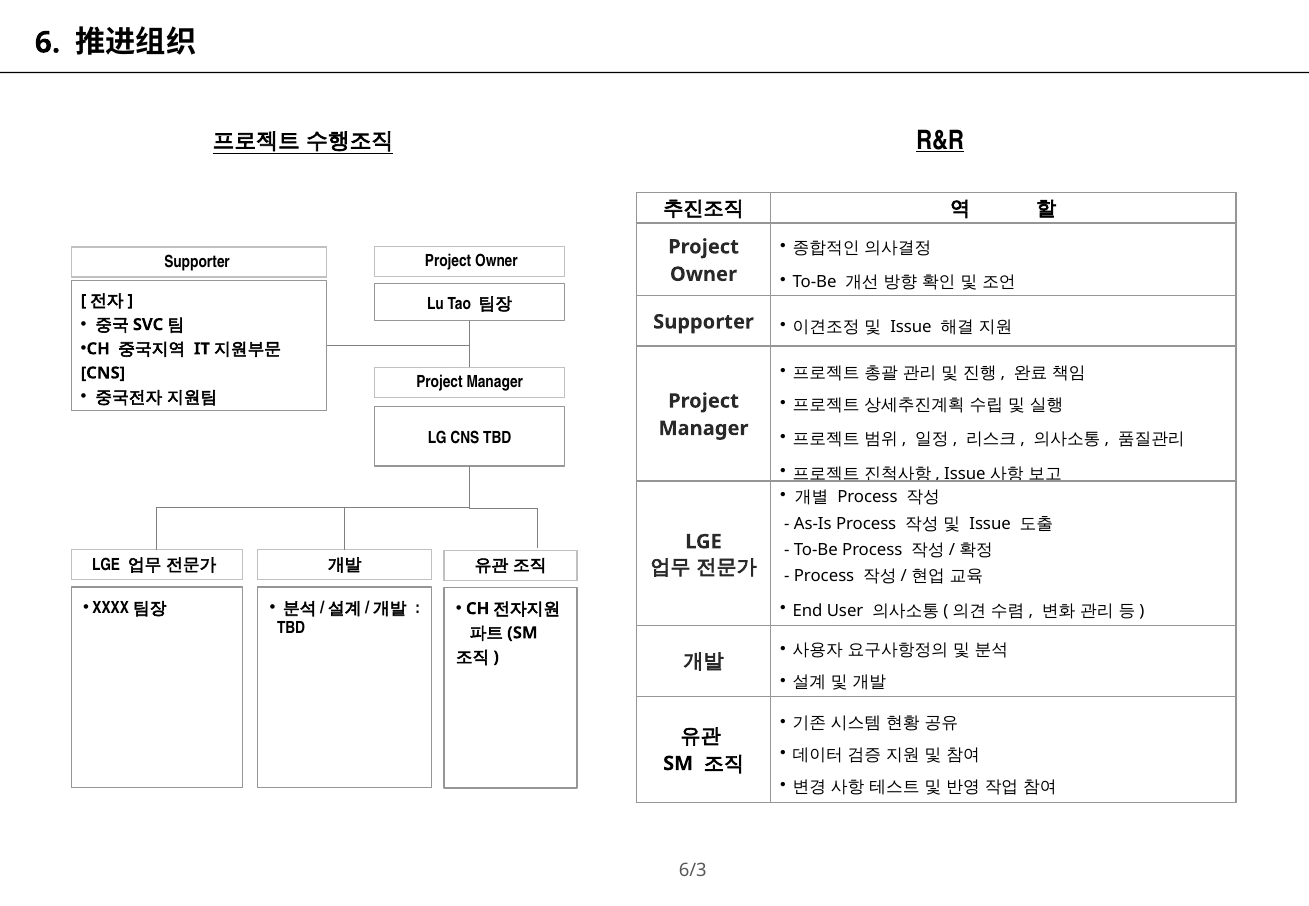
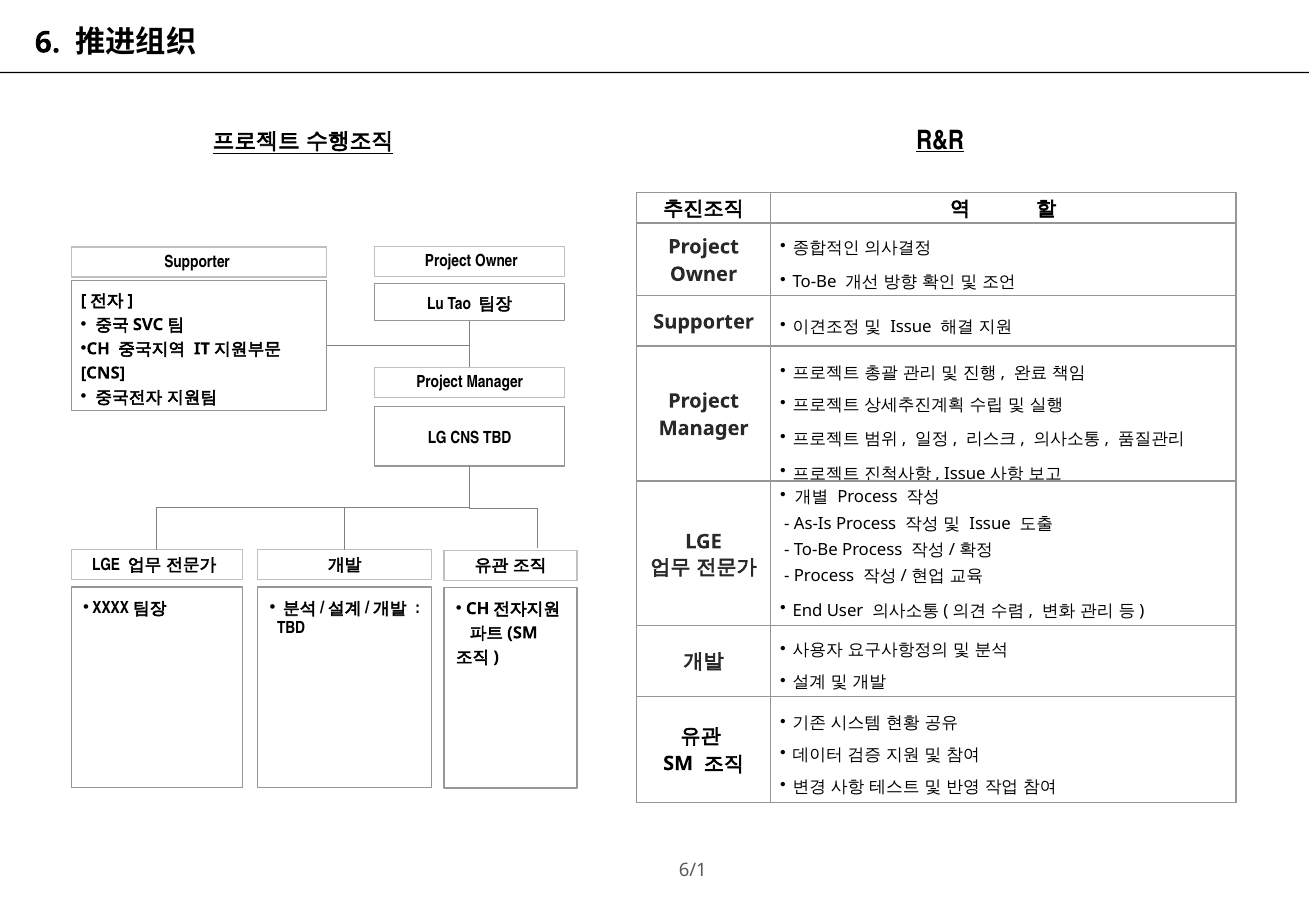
6/3: 6/3 -> 6/1 (693, 871)
